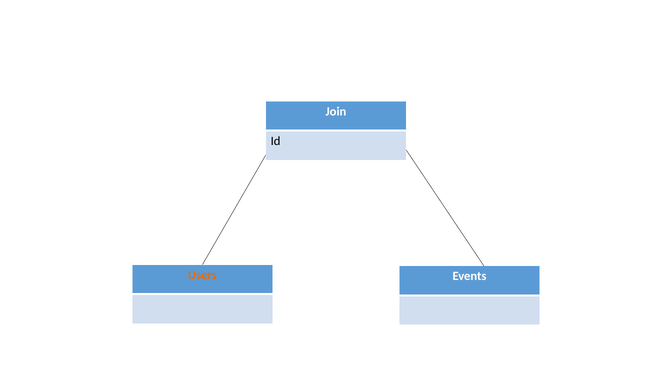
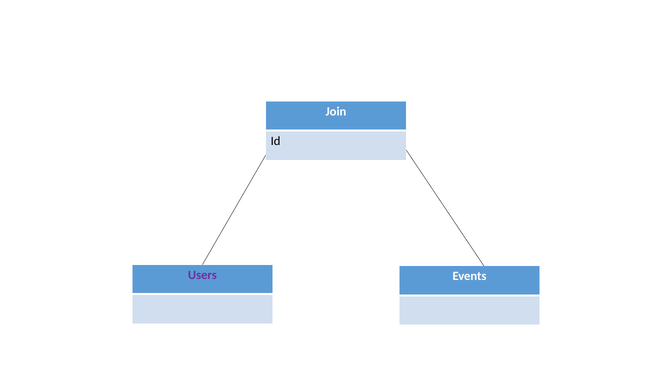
Users colour: orange -> purple (202, 275)
